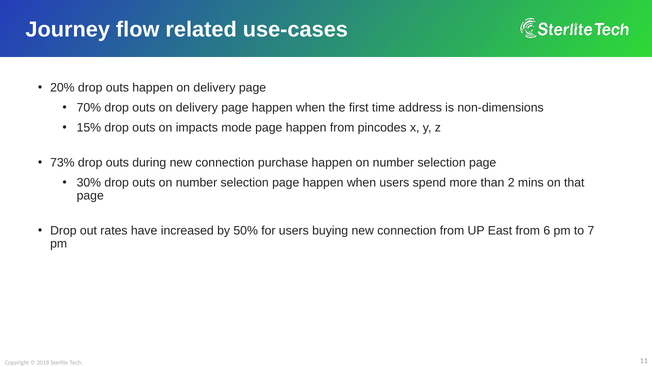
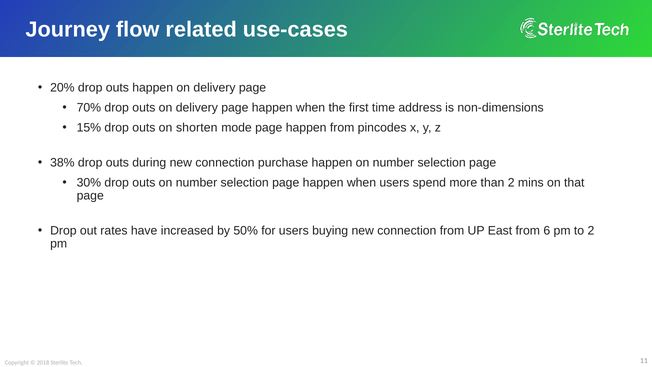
impacts: impacts -> shorten (197, 127)
73%: 73% -> 38% (62, 162)
to 7: 7 -> 2 (591, 230)
